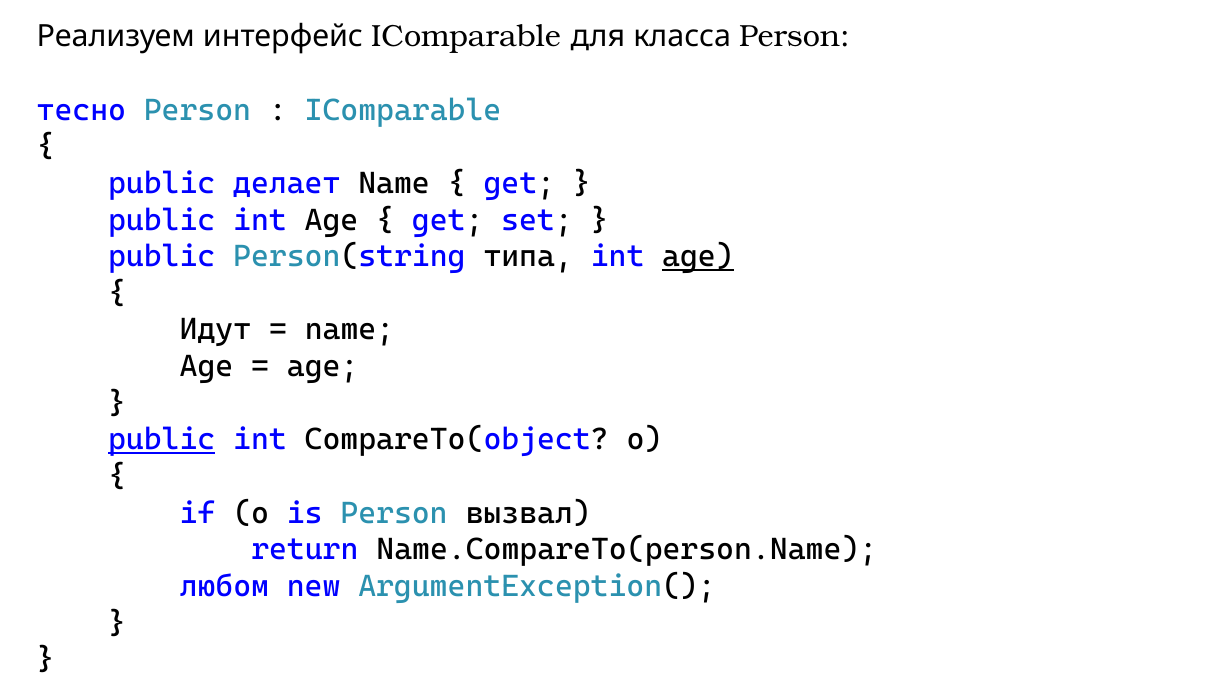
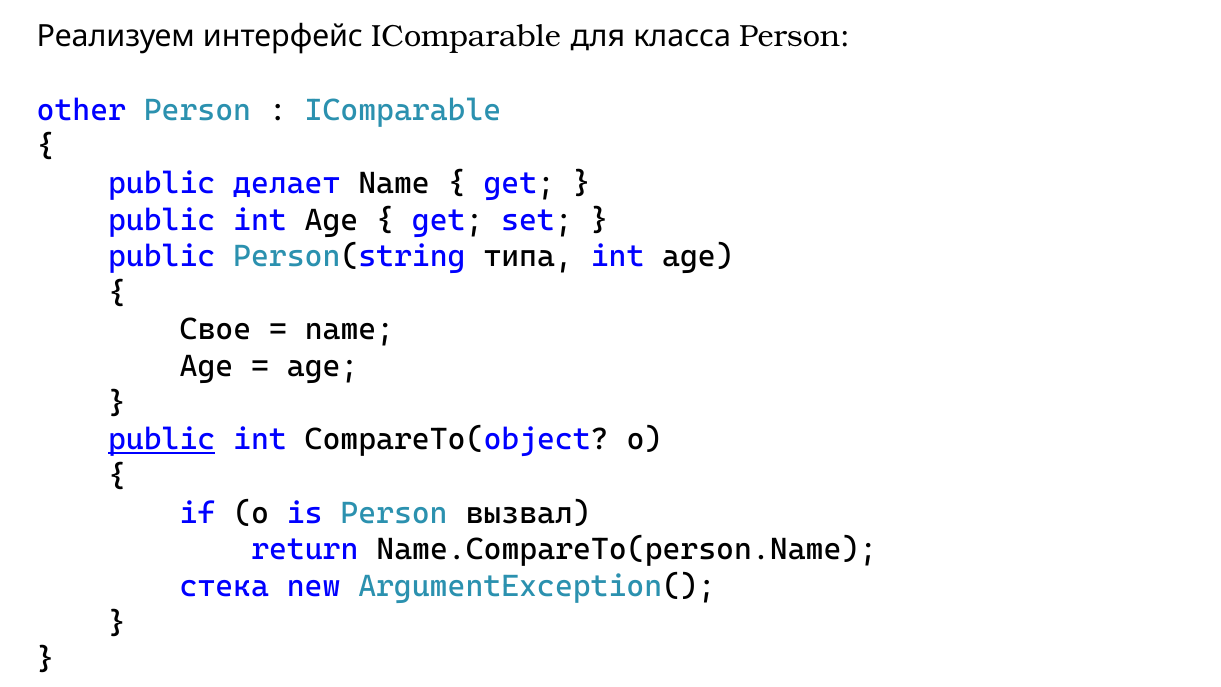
тесно: тесно -> other (81, 110)
age underline: present -> none (698, 256)
Идут: Идут -> Свое (215, 330)
любом: любом -> стека (224, 586)
